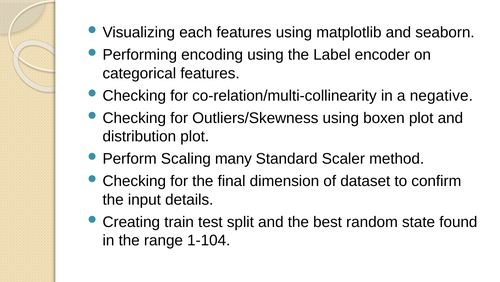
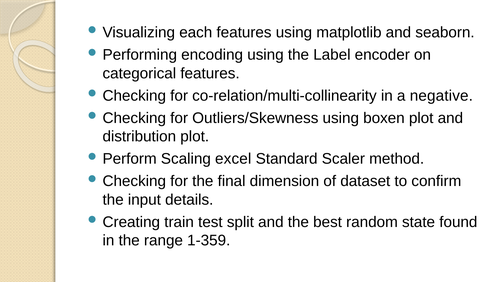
many: many -> excel (233, 158)
1-104: 1-104 -> 1-359 (209, 240)
